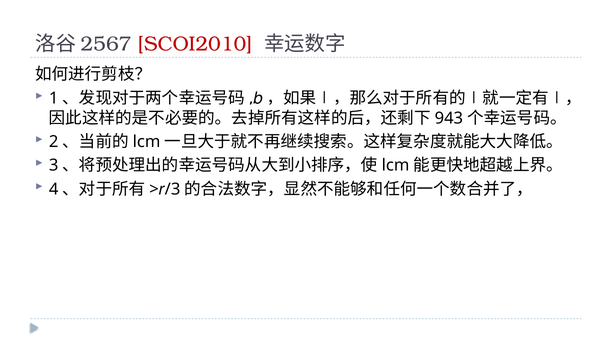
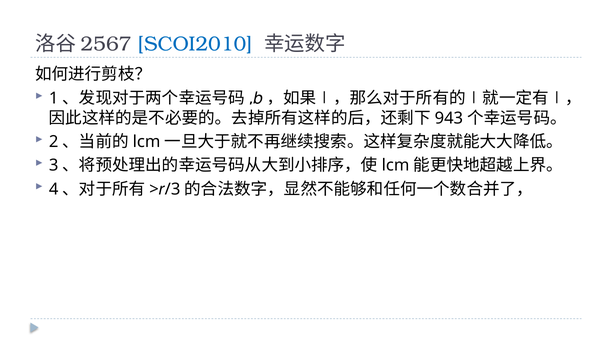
SCOI2010 colour: red -> blue (195, 44)
